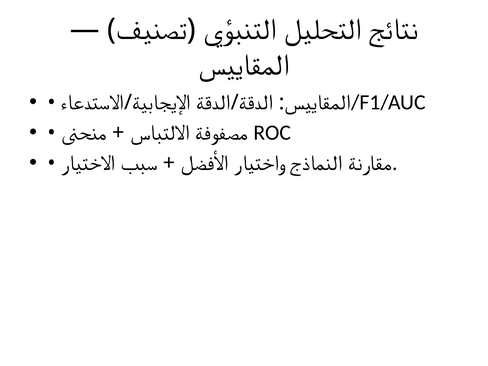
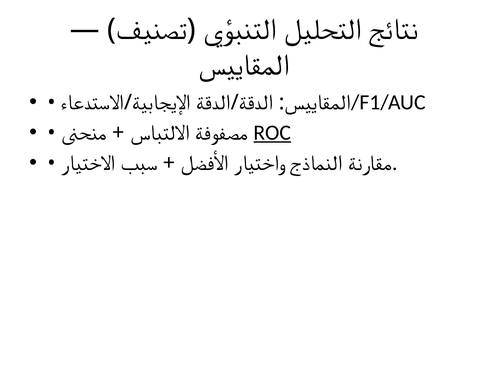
ROC underline: none -> present (272, 133)
